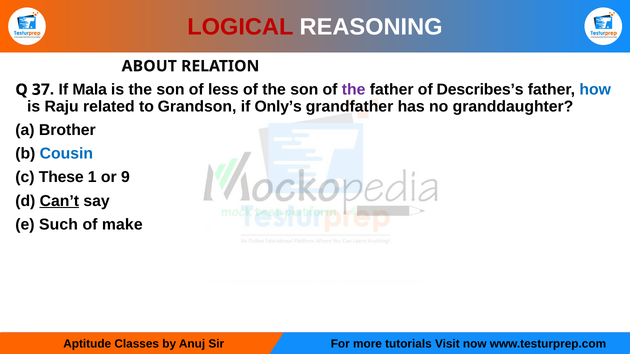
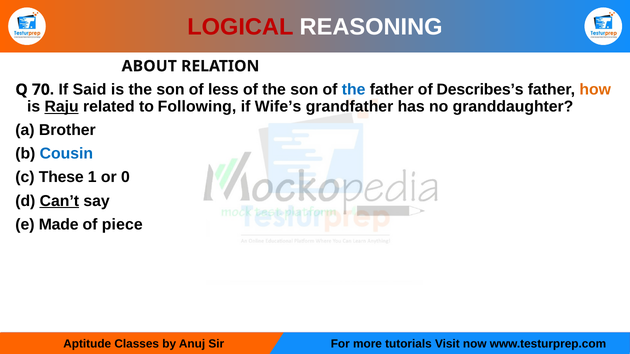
37: 37 -> 70 (41, 90)
Mala: Mala -> Said (90, 90)
the colour: purple -> blue (354, 90)
how colour: blue -> orange (595, 90)
Raju underline: none -> present (62, 107)
Grandson: Grandson -> Following (197, 107)
Only’s: Only’s -> Wife’s (278, 107)
9: 9 -> 0 (125, 177)
Such: Such -> Made (59, 225)
make: make -> piece (122, 225)
